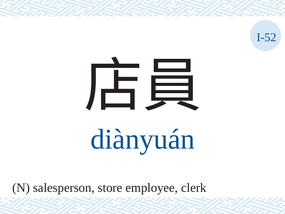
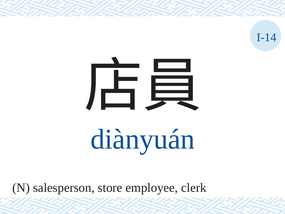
I-52: I-52 -> I-14 (267, 37)
